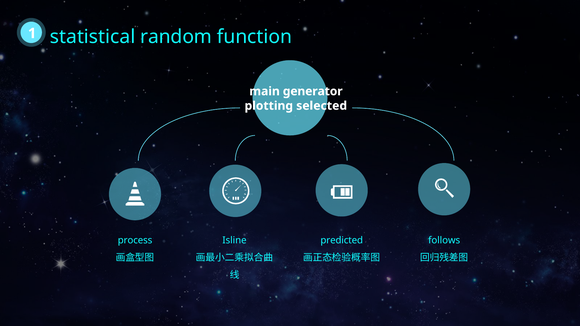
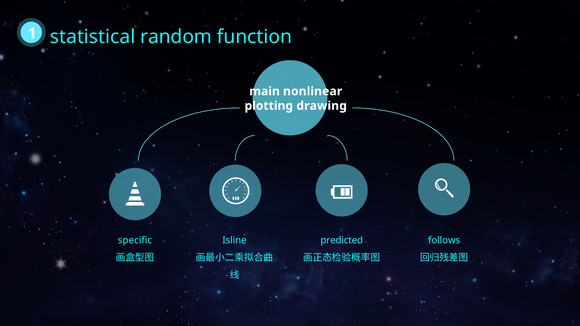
generator: generator -> nonlinear (313, 91)
selected: selected -> drawing (322, 106)
process: process -> specific (135, 240)
